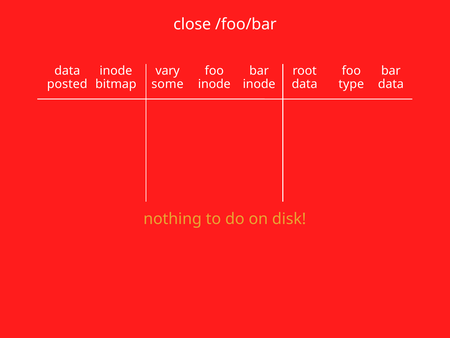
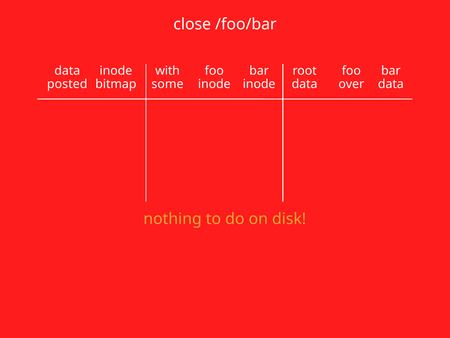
vary: vary -> with (168, 71)
type: type -> over (351, 84)
